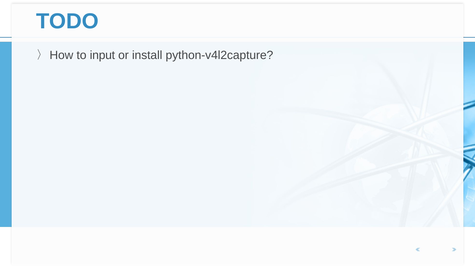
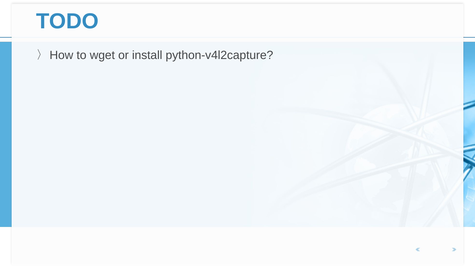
input: input -> wget (102, 55)
